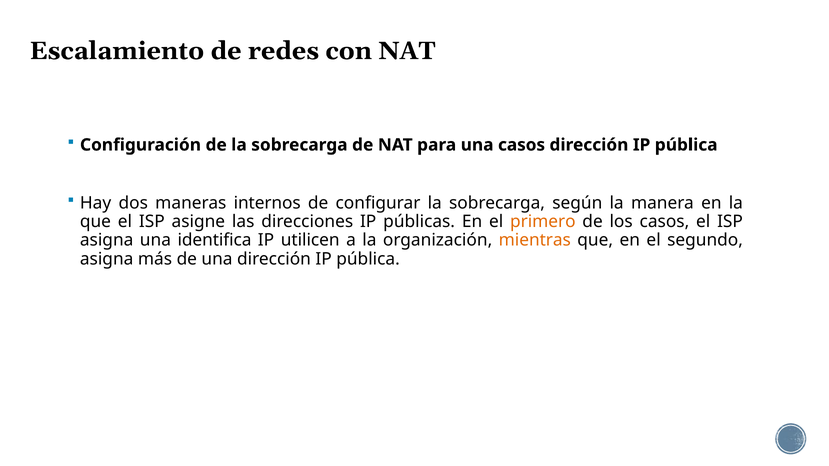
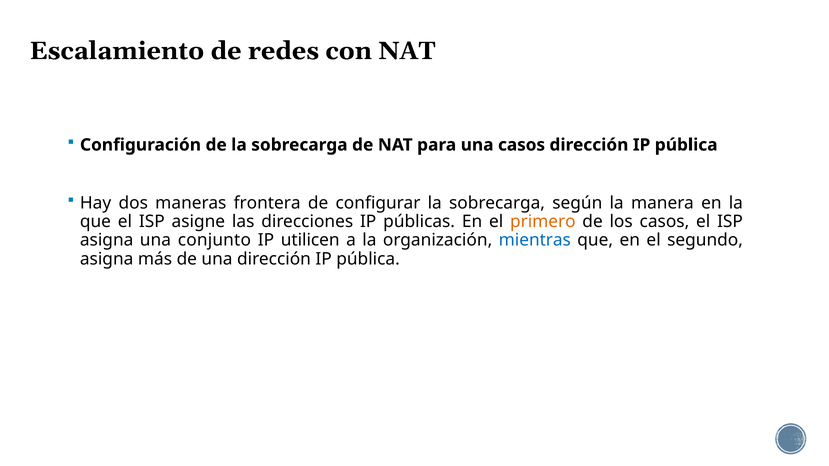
internos: internos -> frontera (267, 203)
identifica: identifica -> conjunto (214, 240)
mientras colour: orange -> blue (535, 240)
